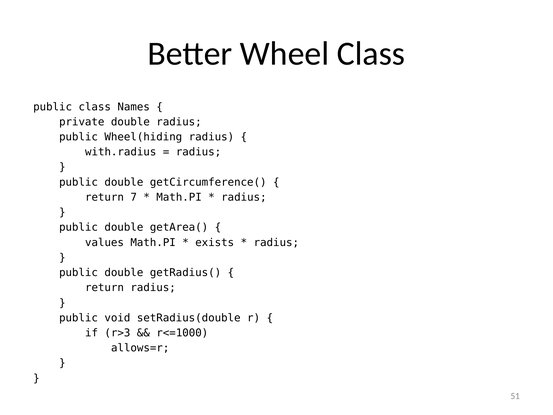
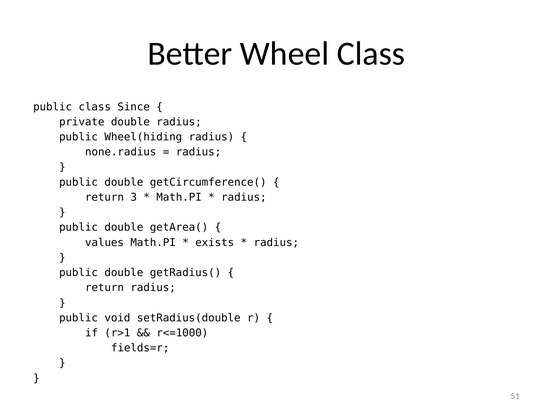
Names: Names -> Since (134, 107)
with.radius: with.radius -> none.radius (121, 152)
7: 7 -> 3 (134, 197)
r>3: r>3 -> r>1 (117, 333)
allows=r: allows=r -> fields=r (140, 348)
